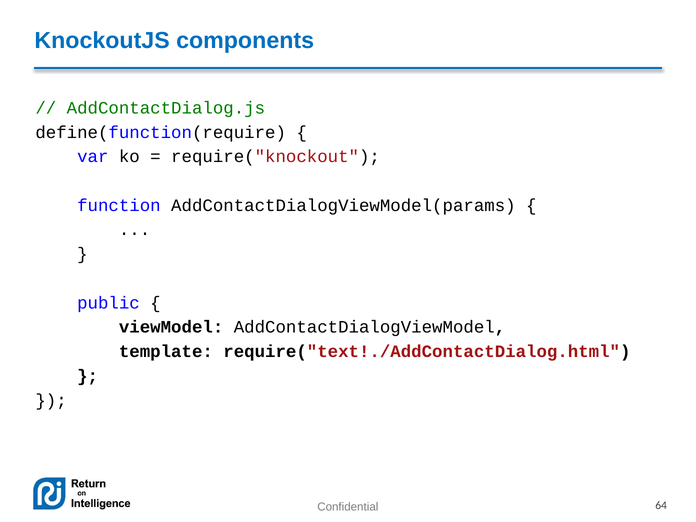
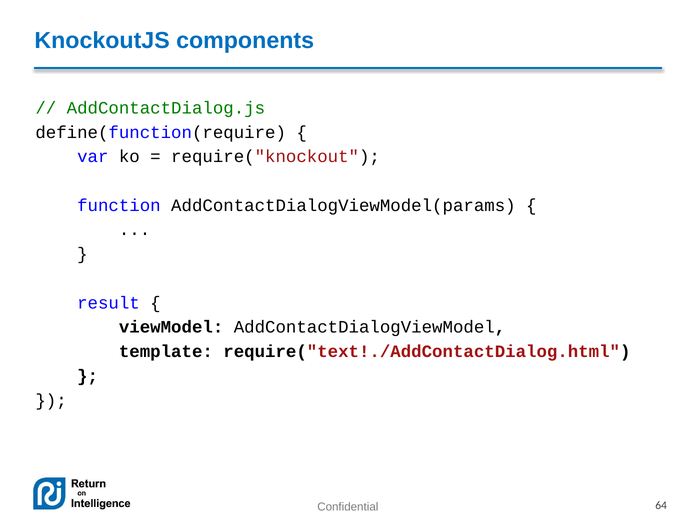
public: public -> result (108, 303)
